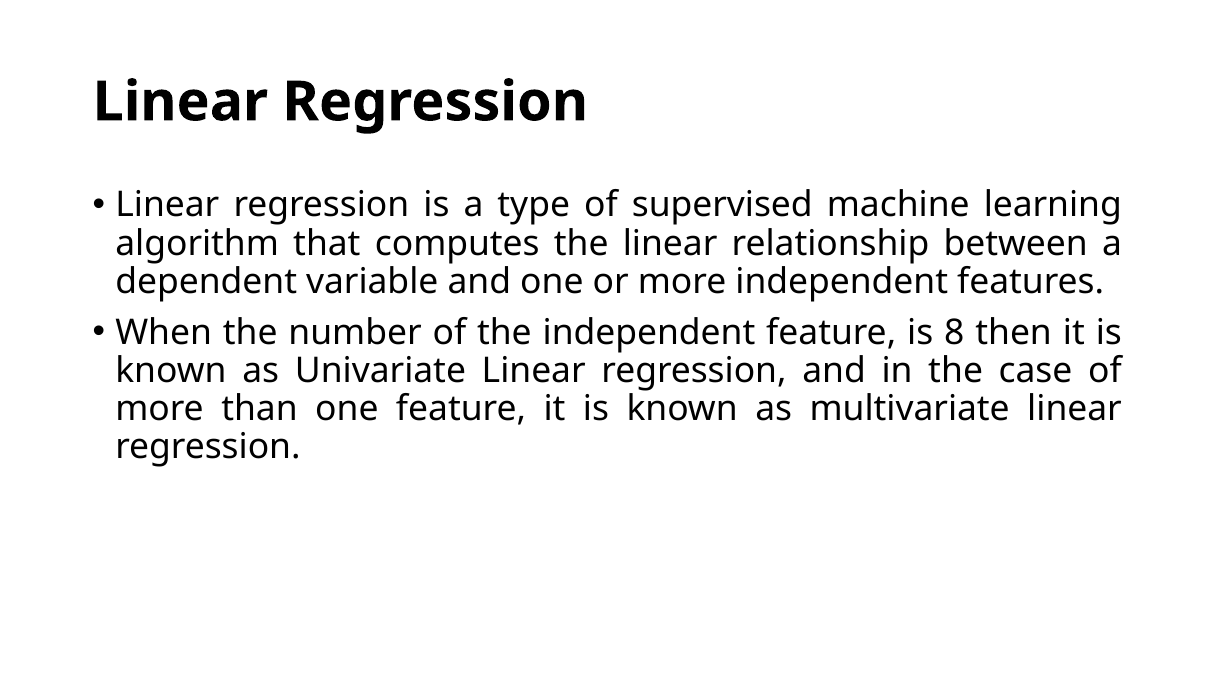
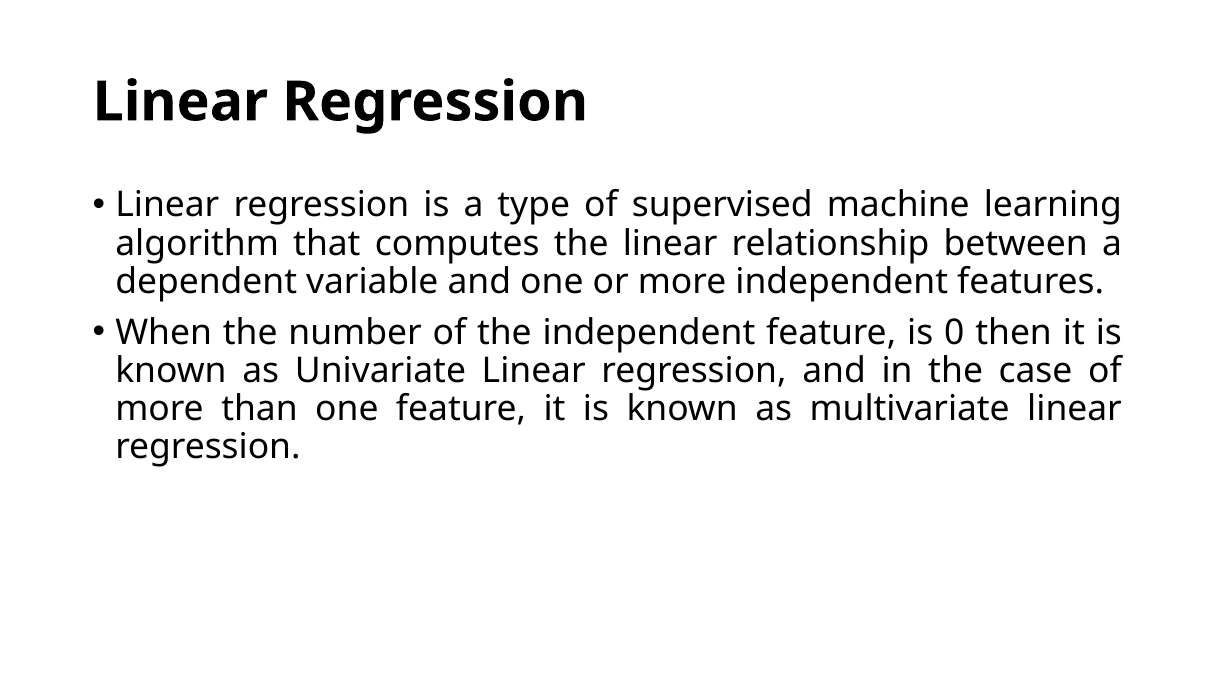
8: 8 -> 0 (954, 333)
